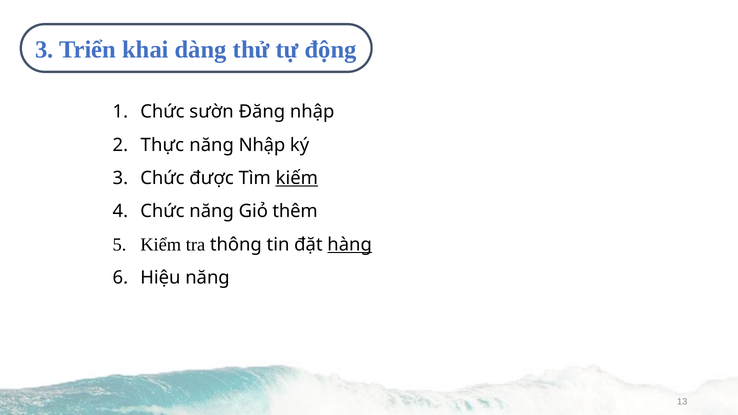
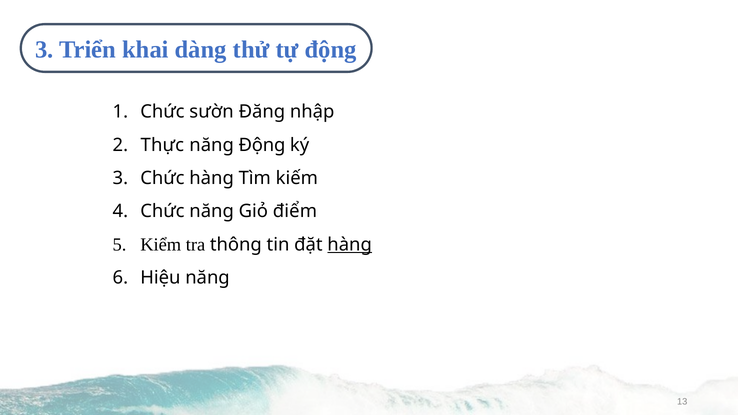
năng Nhập: Nhập -> Động (262, 145)
Chức được: được -> hàng (212, 178)
kiếm underline: present -> none (297, 178)
thêm: thêm -> điểm (295, 211)
